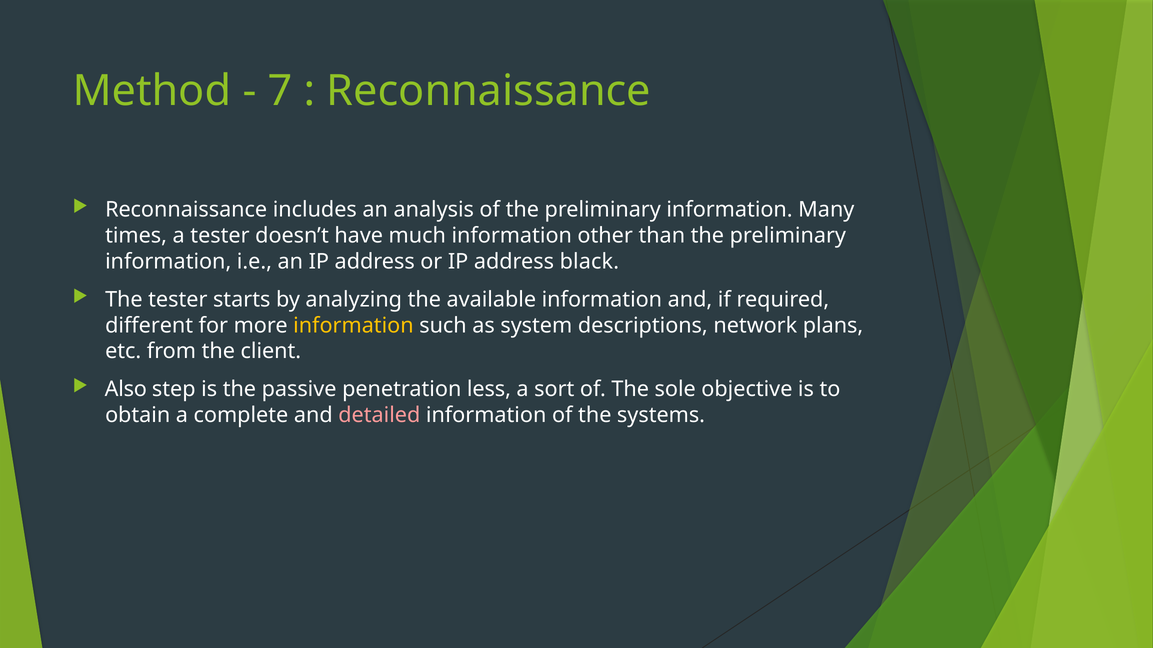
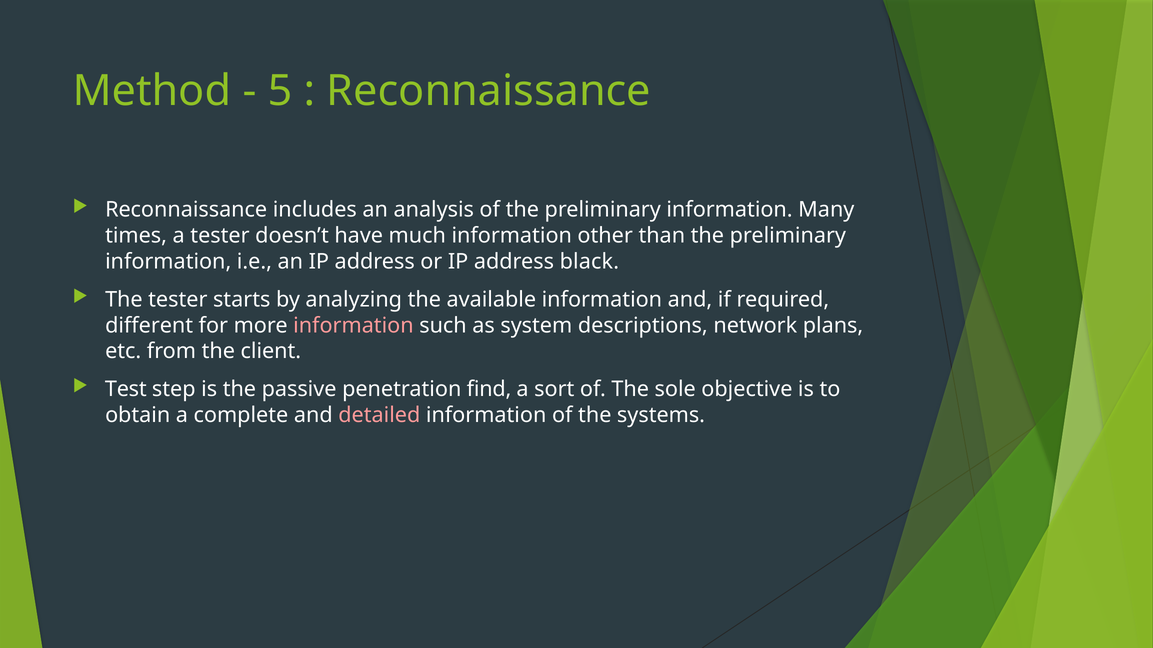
7: 7 -> 5 (280, 91)
information colour: yellow -> pink (353, 326)
Also: Also -> Test (126, 390)
less: less -> find (489, 390)
